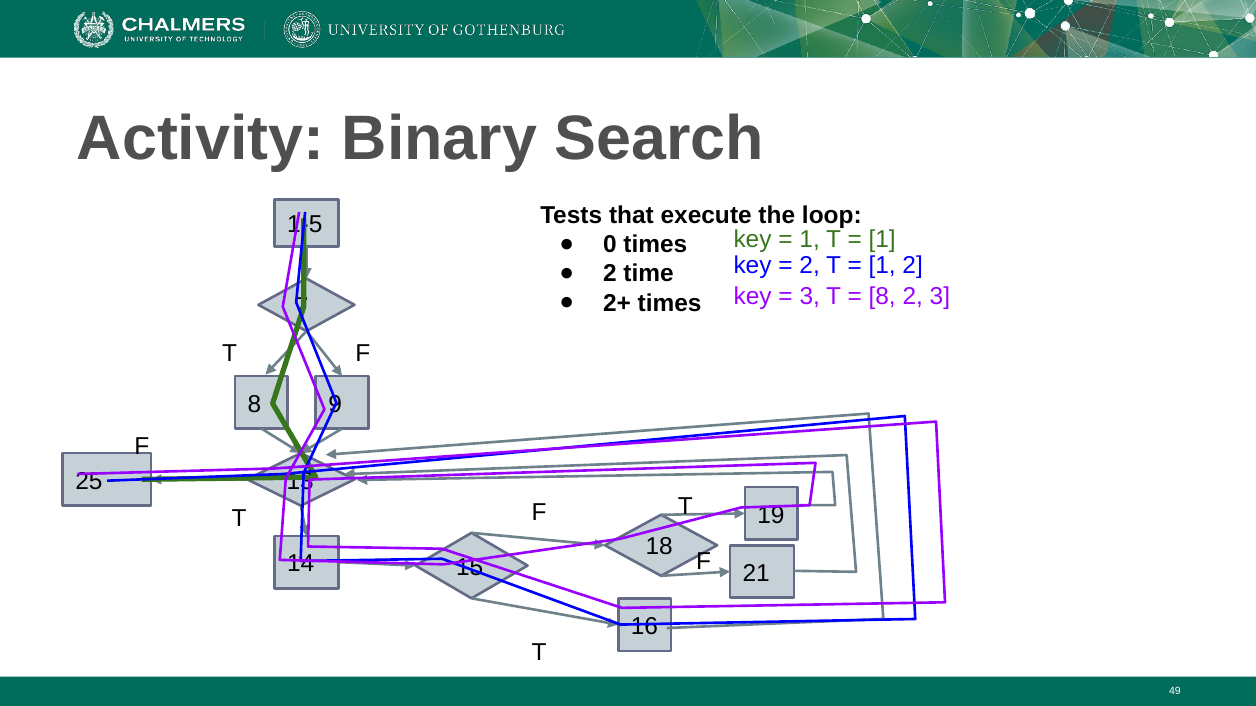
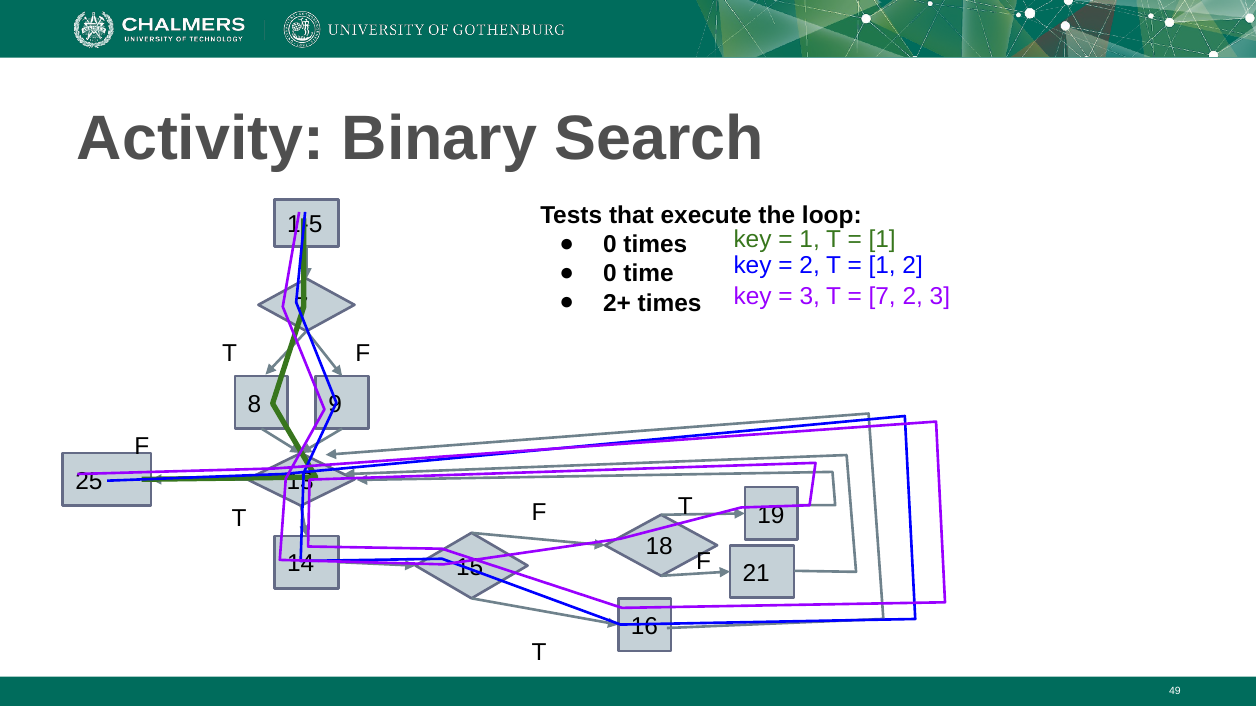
2: 2 -> 0 (610, 274)
8: 8 -> 7 (882, 297)
